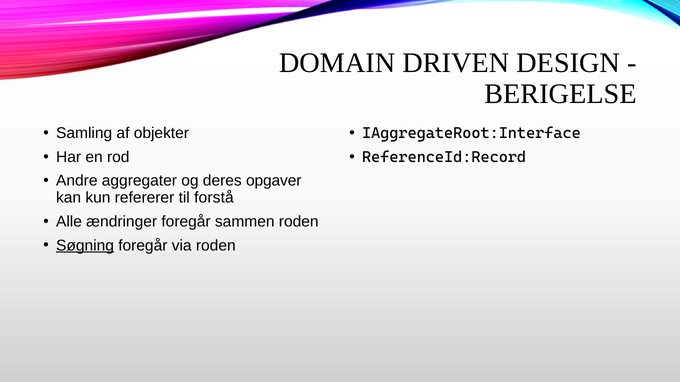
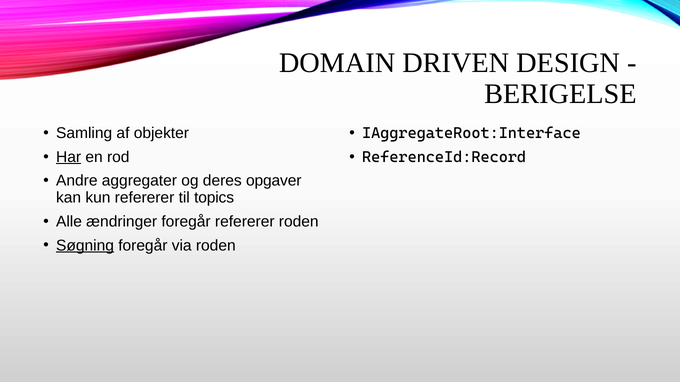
Har underline: none -> present (69, 157)
forstå: forstå -> topics (214, 198)
foregår sammen: sammen -> refererer (245, 222)
